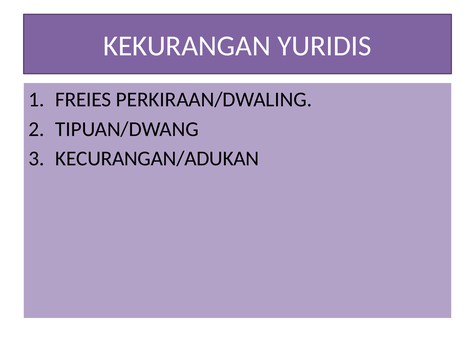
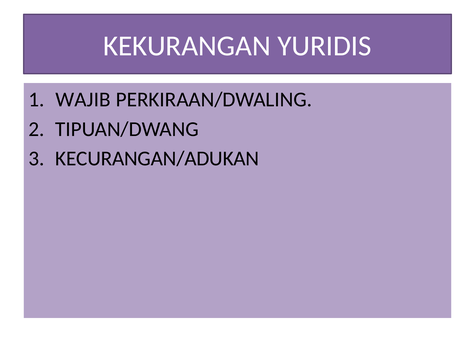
FREIES: FREIES -> WAJIB (83, 100)
